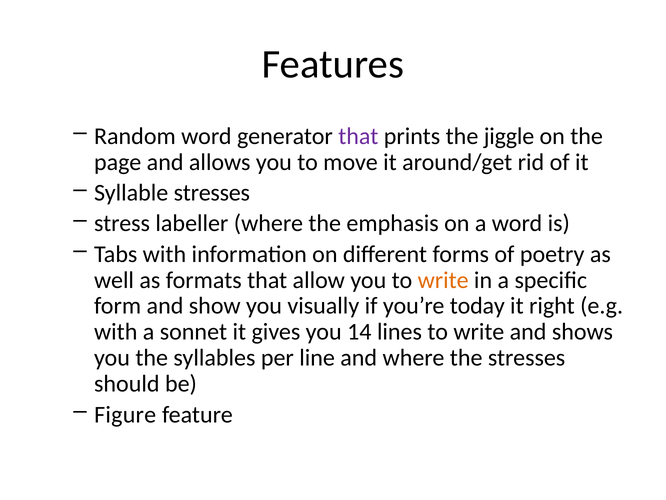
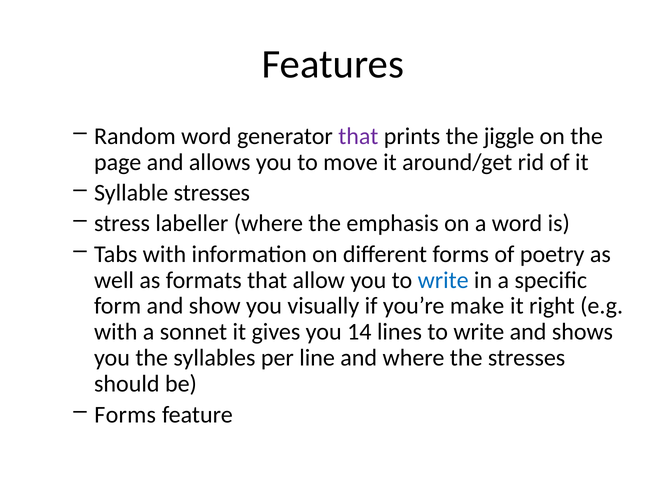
write colour: orange -> blue (443, 280)
today: today -> make (477, 306)
Figure: Figure -> Forms (125, 414)
